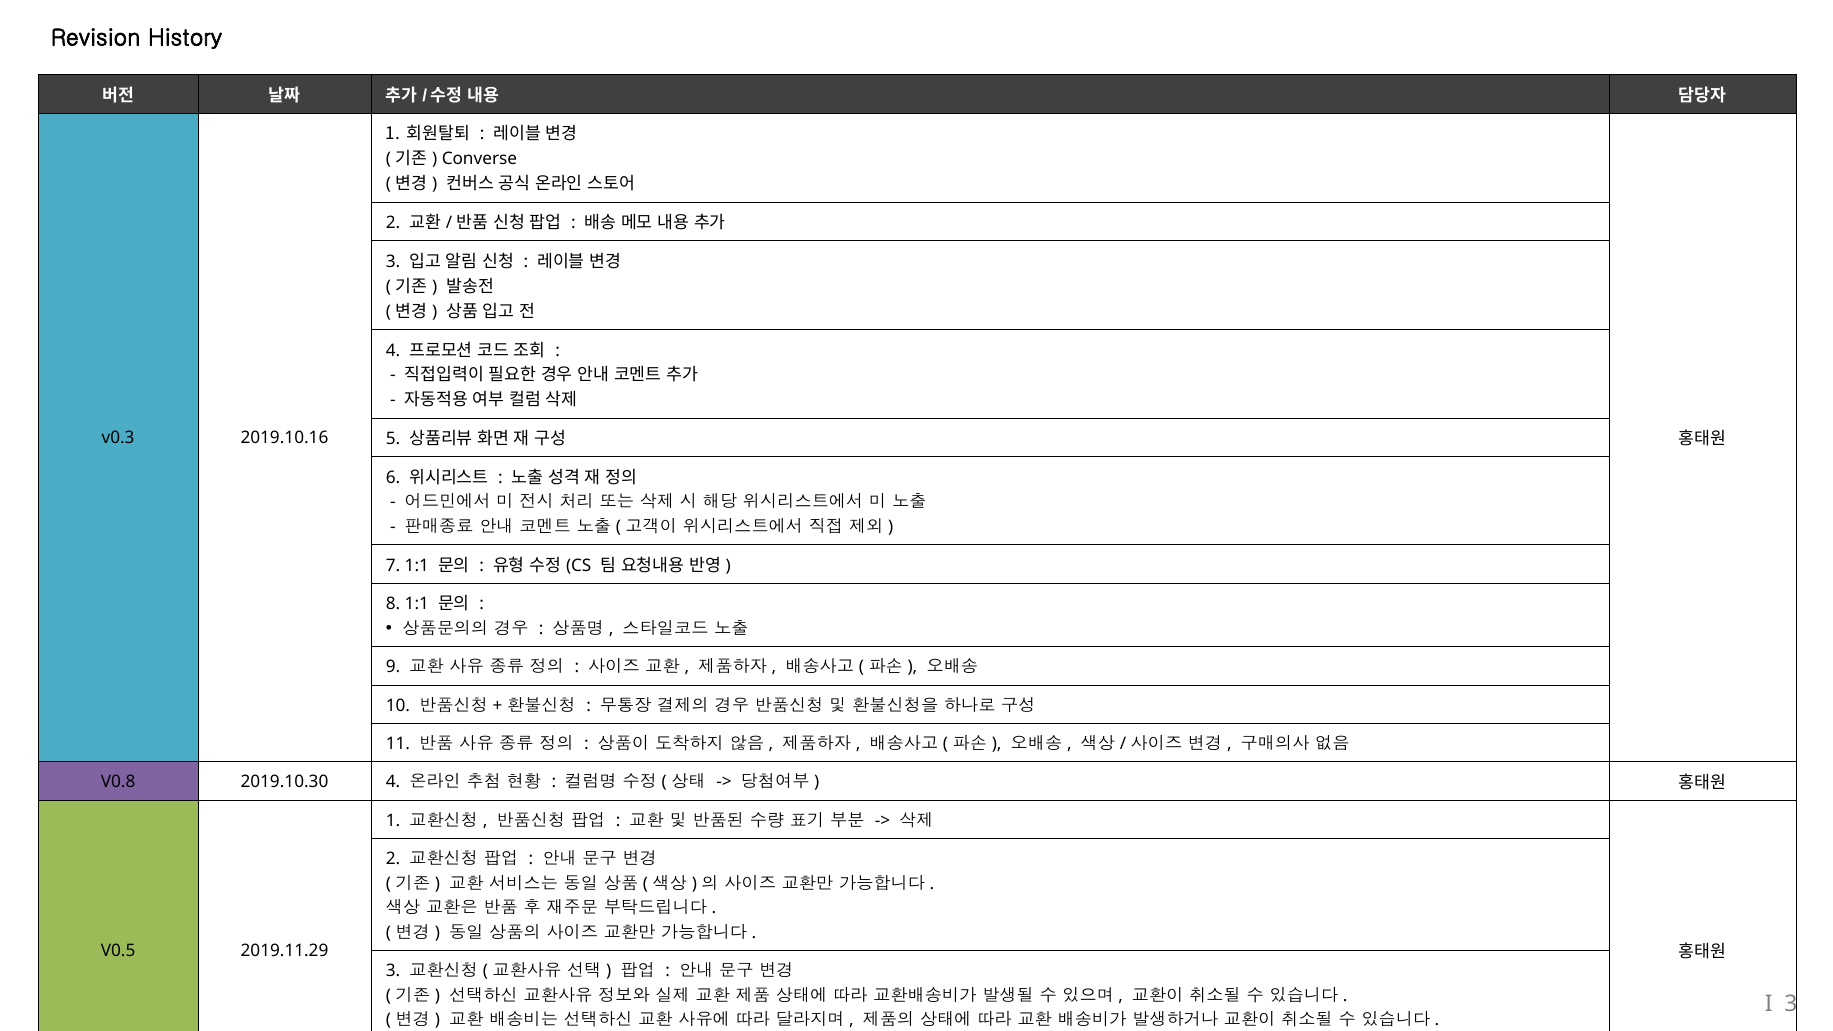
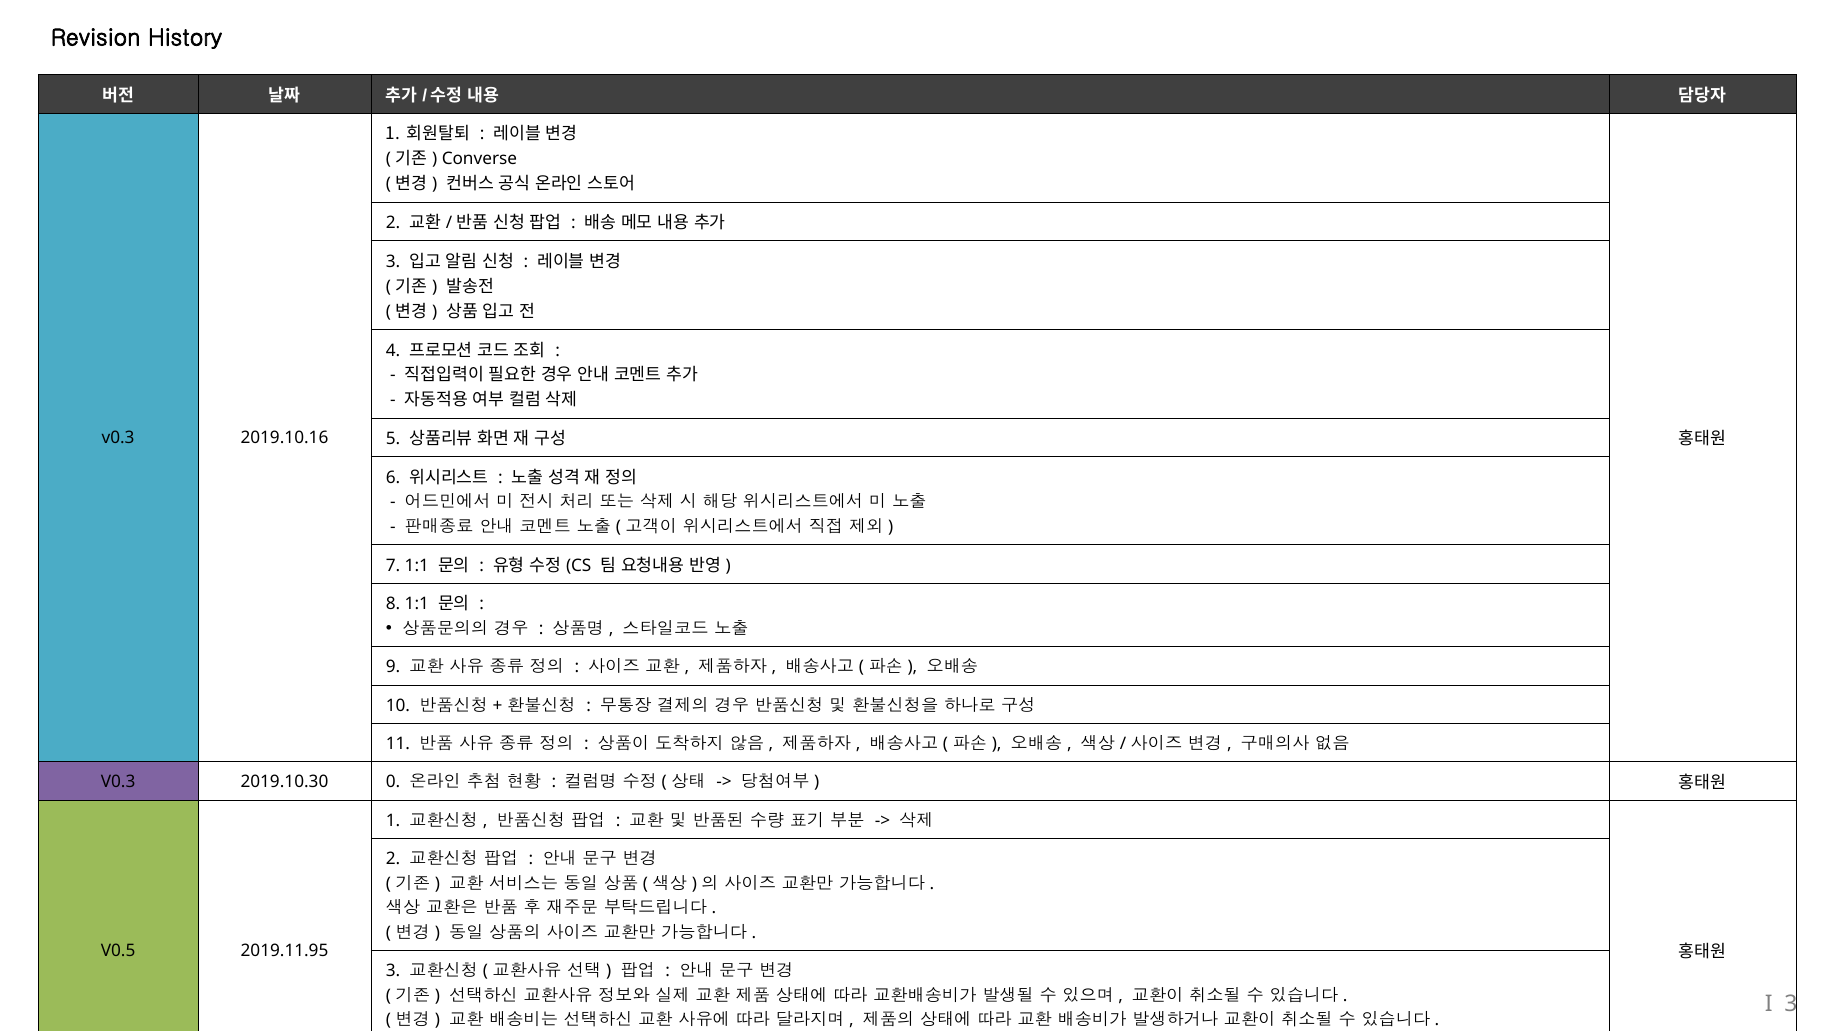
V0.8: V0.8 -> V0.3 (118, 782)
2019.10.30 4: 4 -> 0 (393, 782)
2019.11.29: 2019.11.29 -> 2019.11.95 (285, 951)
